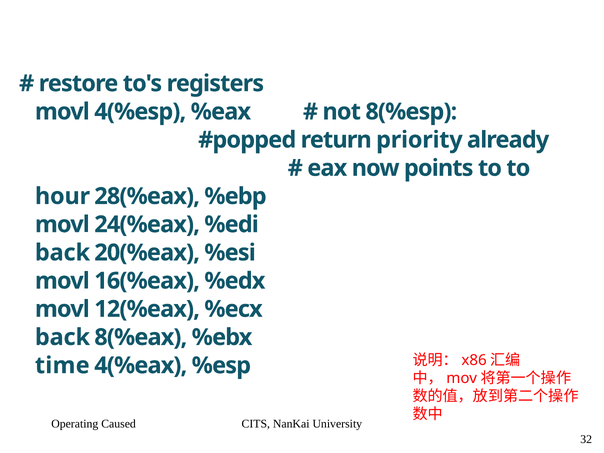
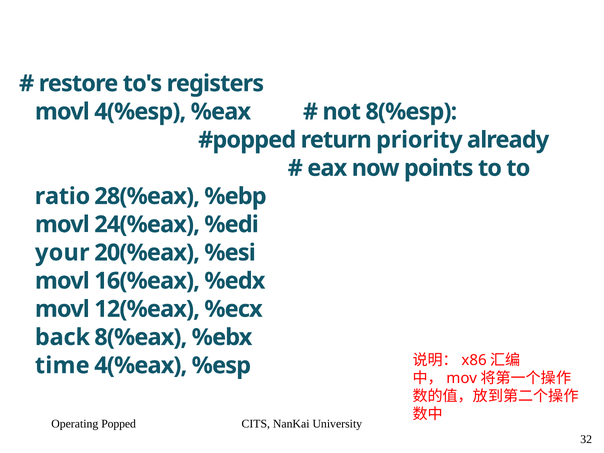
hour: hour -> ratio (63, 196)
back: back -> your (62, 253)
Caused: Caused -> Popped (119, 424)
